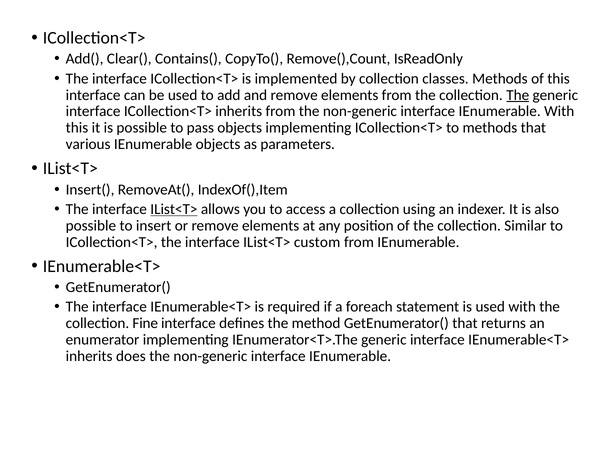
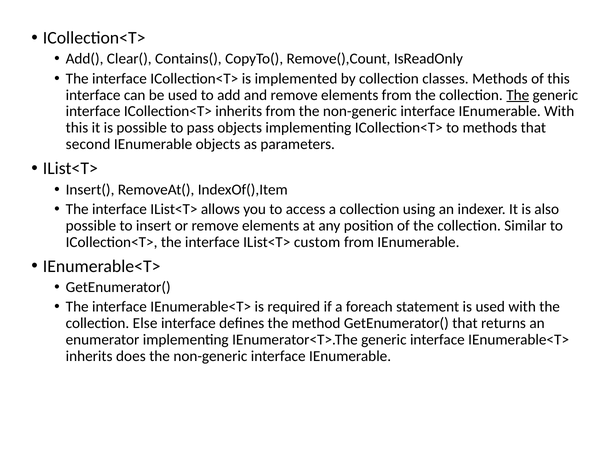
various: various -> second (88, 144)
IList<T> underline: present -> none (174, 209)
Fine: Fine -> Else (145, 323)
